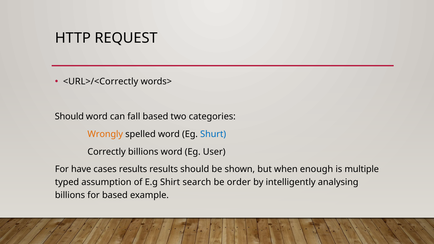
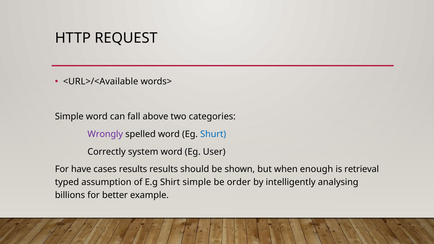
<URL>/<Correctly: <URL>/<Correctly -> <URL>/<Available (101, 82)
Should: Should -> Simple (69, 117)
fall based: based -> above (155, 117)
Wrongly colour: orange -> purple (105, 134)
Correctly billions: billions -> system (143, 152)
multiple: multiple -> retrieval (362, 169)
Shirt search: search -> simple (197, 182)
for based: based -> better (115, 195)
